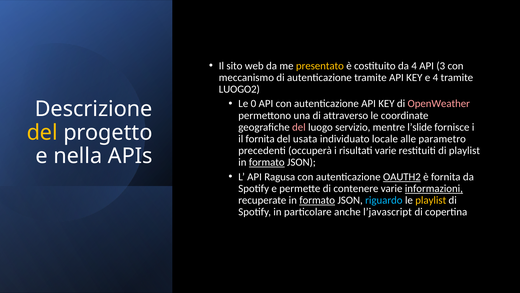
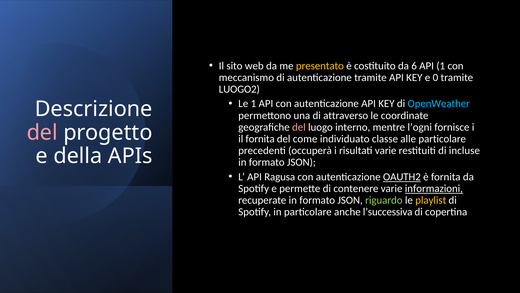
da 4: 4 -> 6 (414, 66)
API 3: 3 -> 1 (441, 66)
e 4: 4 -> 0 (435, 77)
Le 0: 0 -> 1 (253, 104)
OpenWeather colour: pink -> light blue (439, 104)
servizio: servizio -> interno (353, 127)
l’slide: l’slide -> l’ogni (420, 127)
del colour: yellow -> pink (42, 132)
usata: usata -> come (305, 139)
locale: locale -> classe (385, 139)
alle parametro: parametro -> particolare (442, 139)
di playlist: playlist -> incluse (464, 150)
nella: nella -> della (78, 156)
formato underline: present -> none (267, 162)
formato underline: present -> none (317, 200)
riguardo colour: light blue -> light green (384, 200)
l’javascript: l’javascript -> l’successiva (388, 212)
